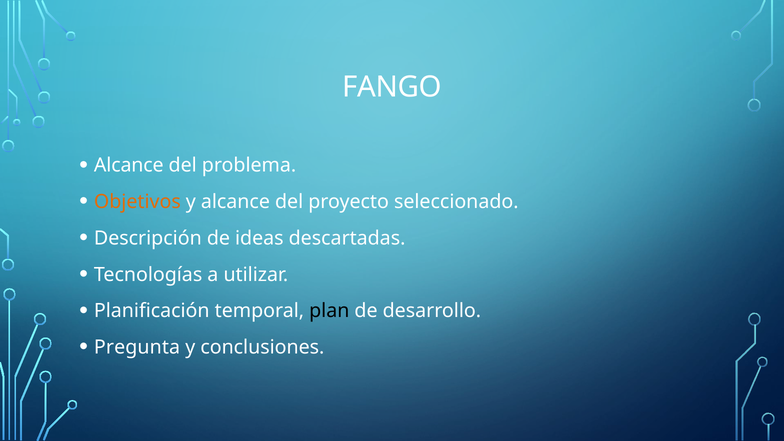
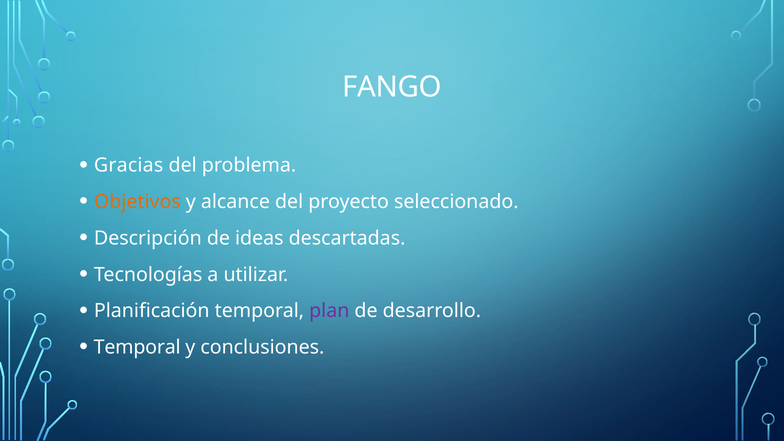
Alcance: Alcance -> Gracias (129, 165)
plan colour: black -> purple (329, 311)
Pregunta: Pregunta -> Temporal (137, 347)
